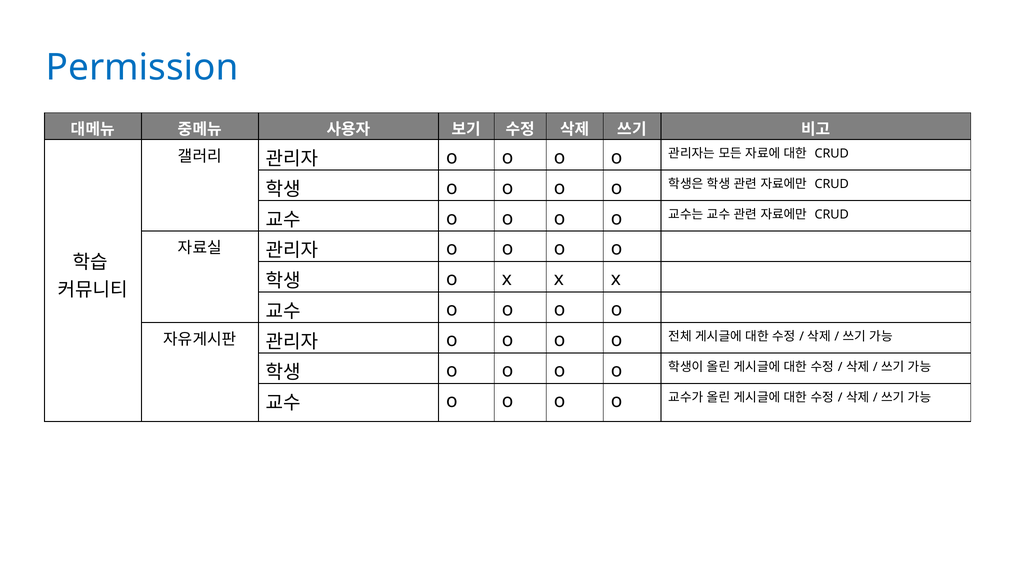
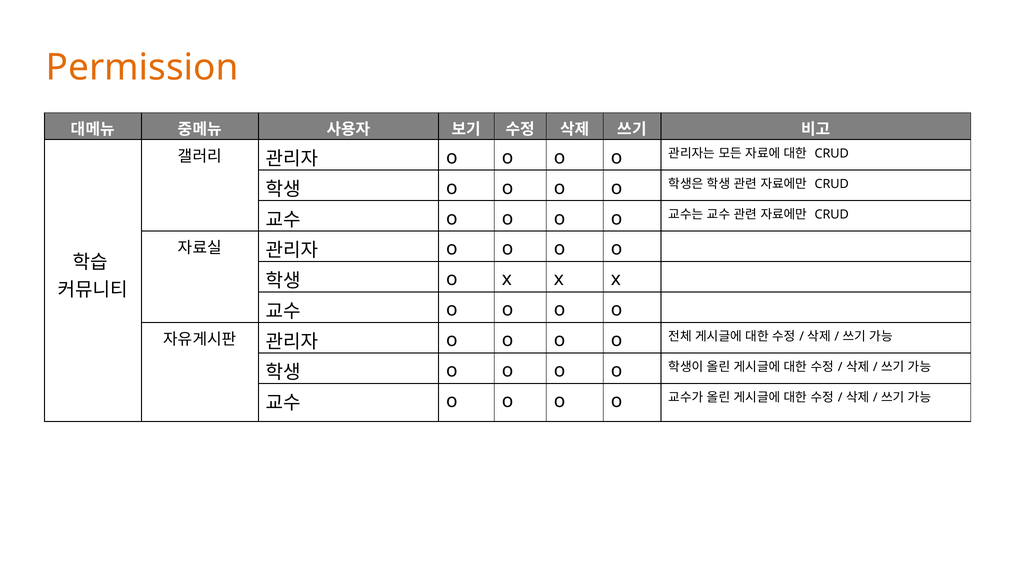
Permission colour: blue -> orange (142, 67)
